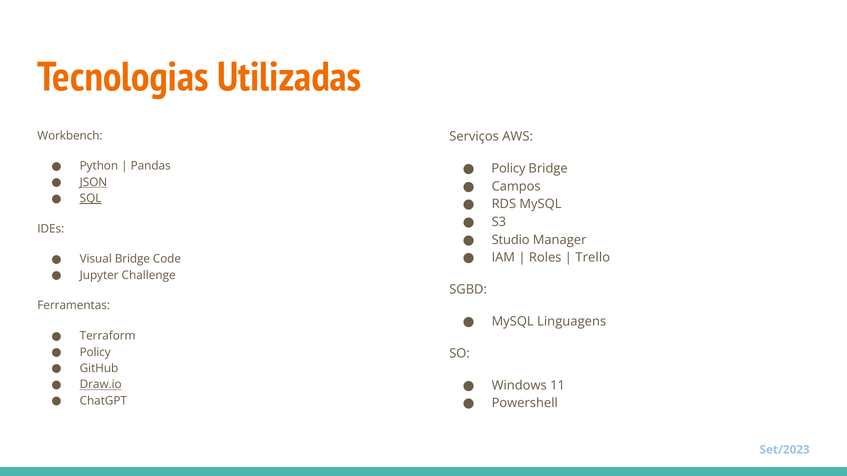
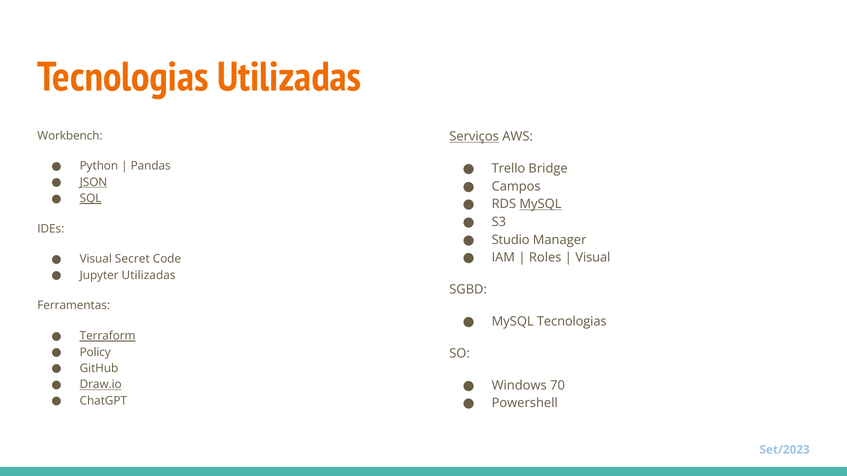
Serviços underline: none -> present (474, 137)
Policy: Policy -> Trello (508, 169)
MySQL underline: none -> present (541, 204)
Trello: Trello -> Visual (593, 258)
Visual Bridge: Bridge -> Secret (132, 259)
Jupyter Challenge: Challenge -> Utilizadas (149, 276)
MySQL Linguagens: Linguagens -> Tecnologias (572, 322)
Terraform underline: none -> present (108, 336)
11: 11 -> 70 (558, 386)
